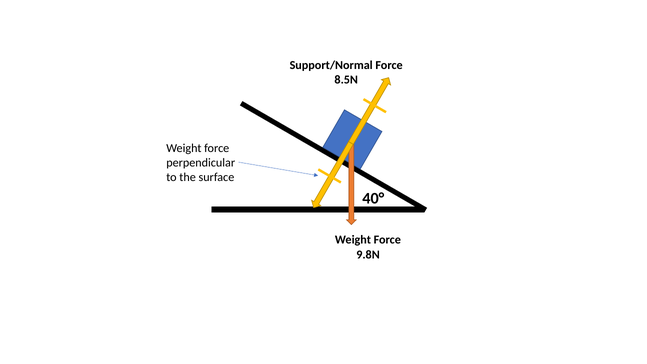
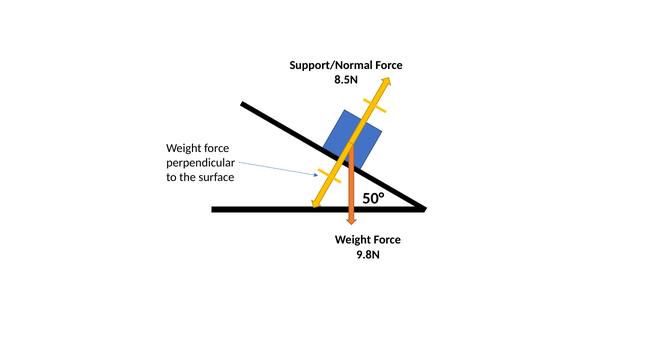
40°: 40° -> 50° (373, 198)
